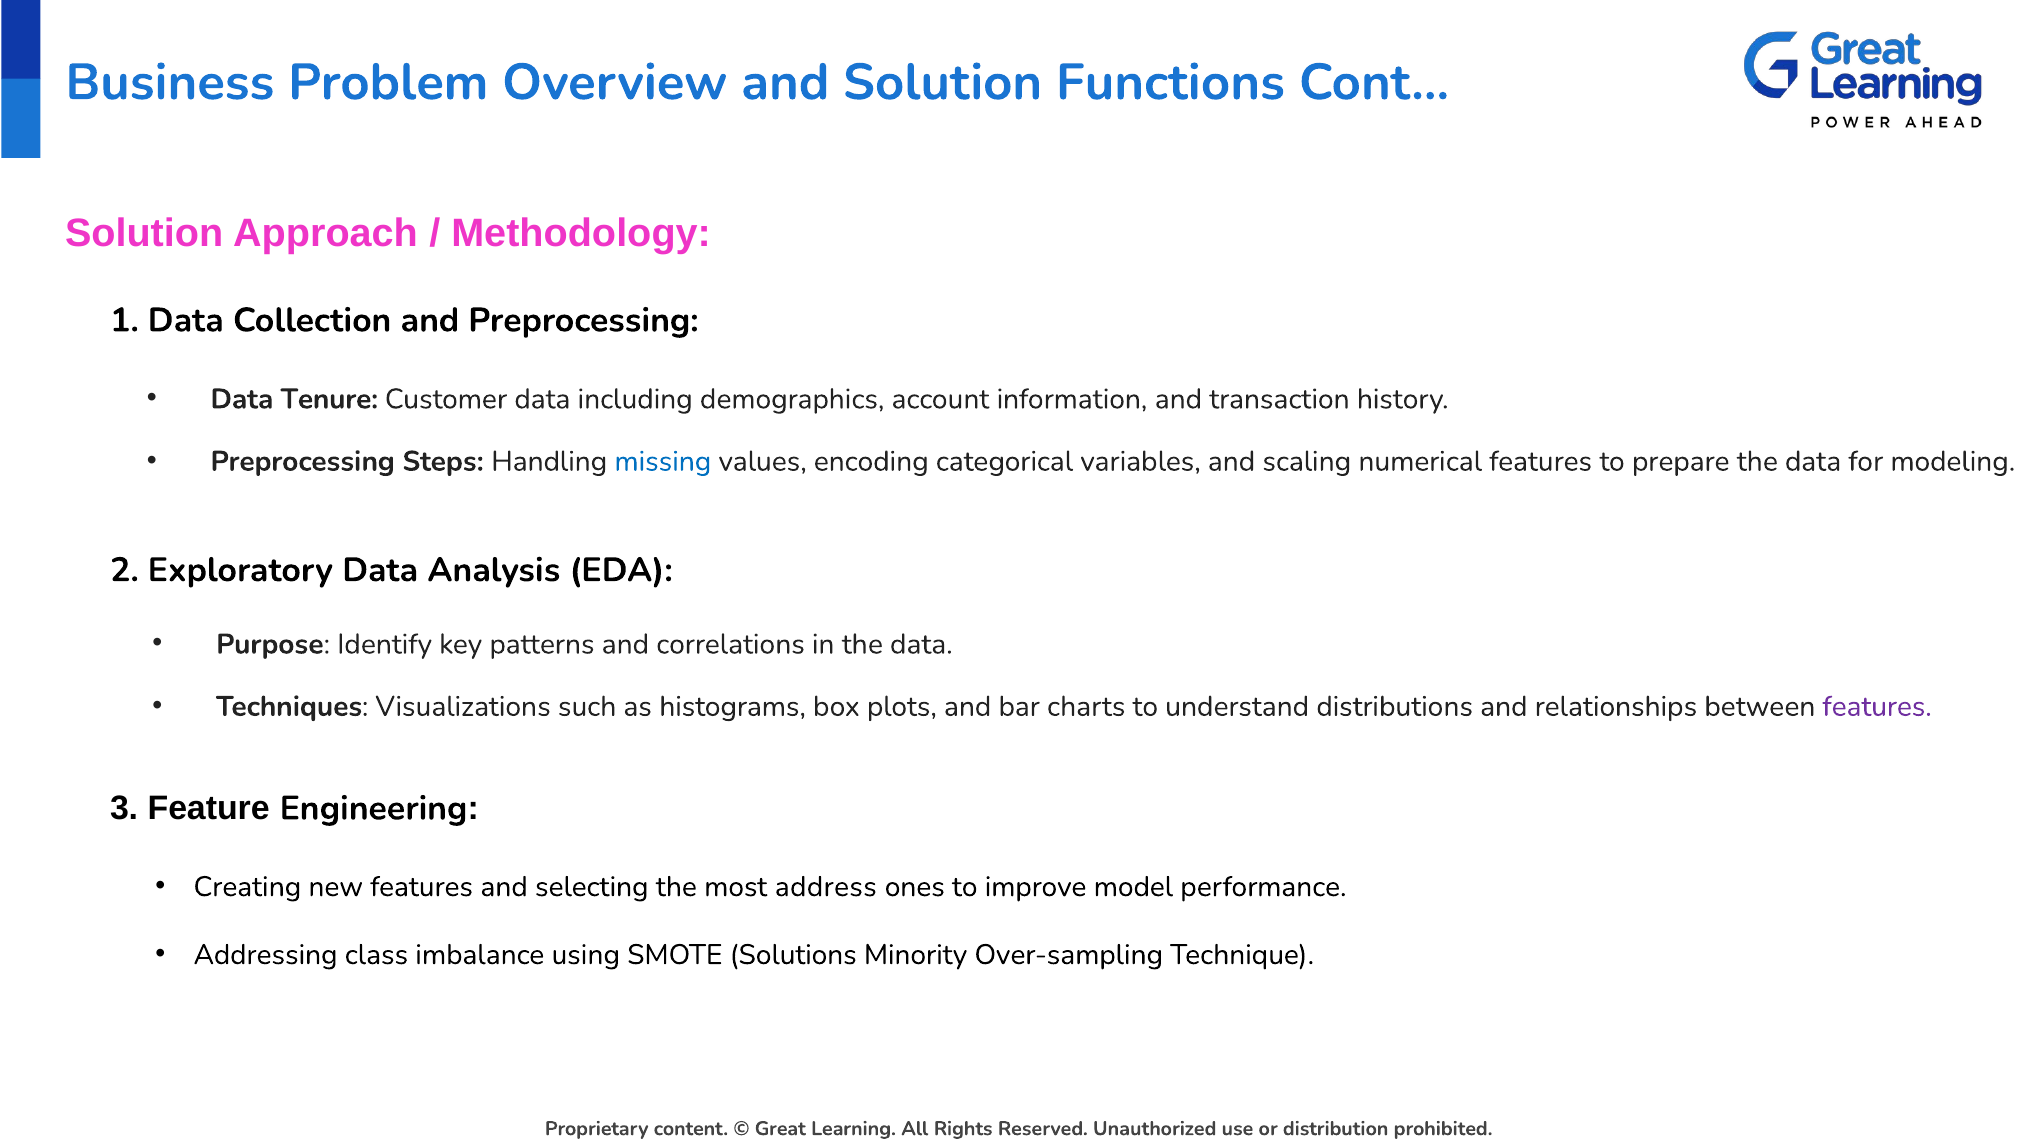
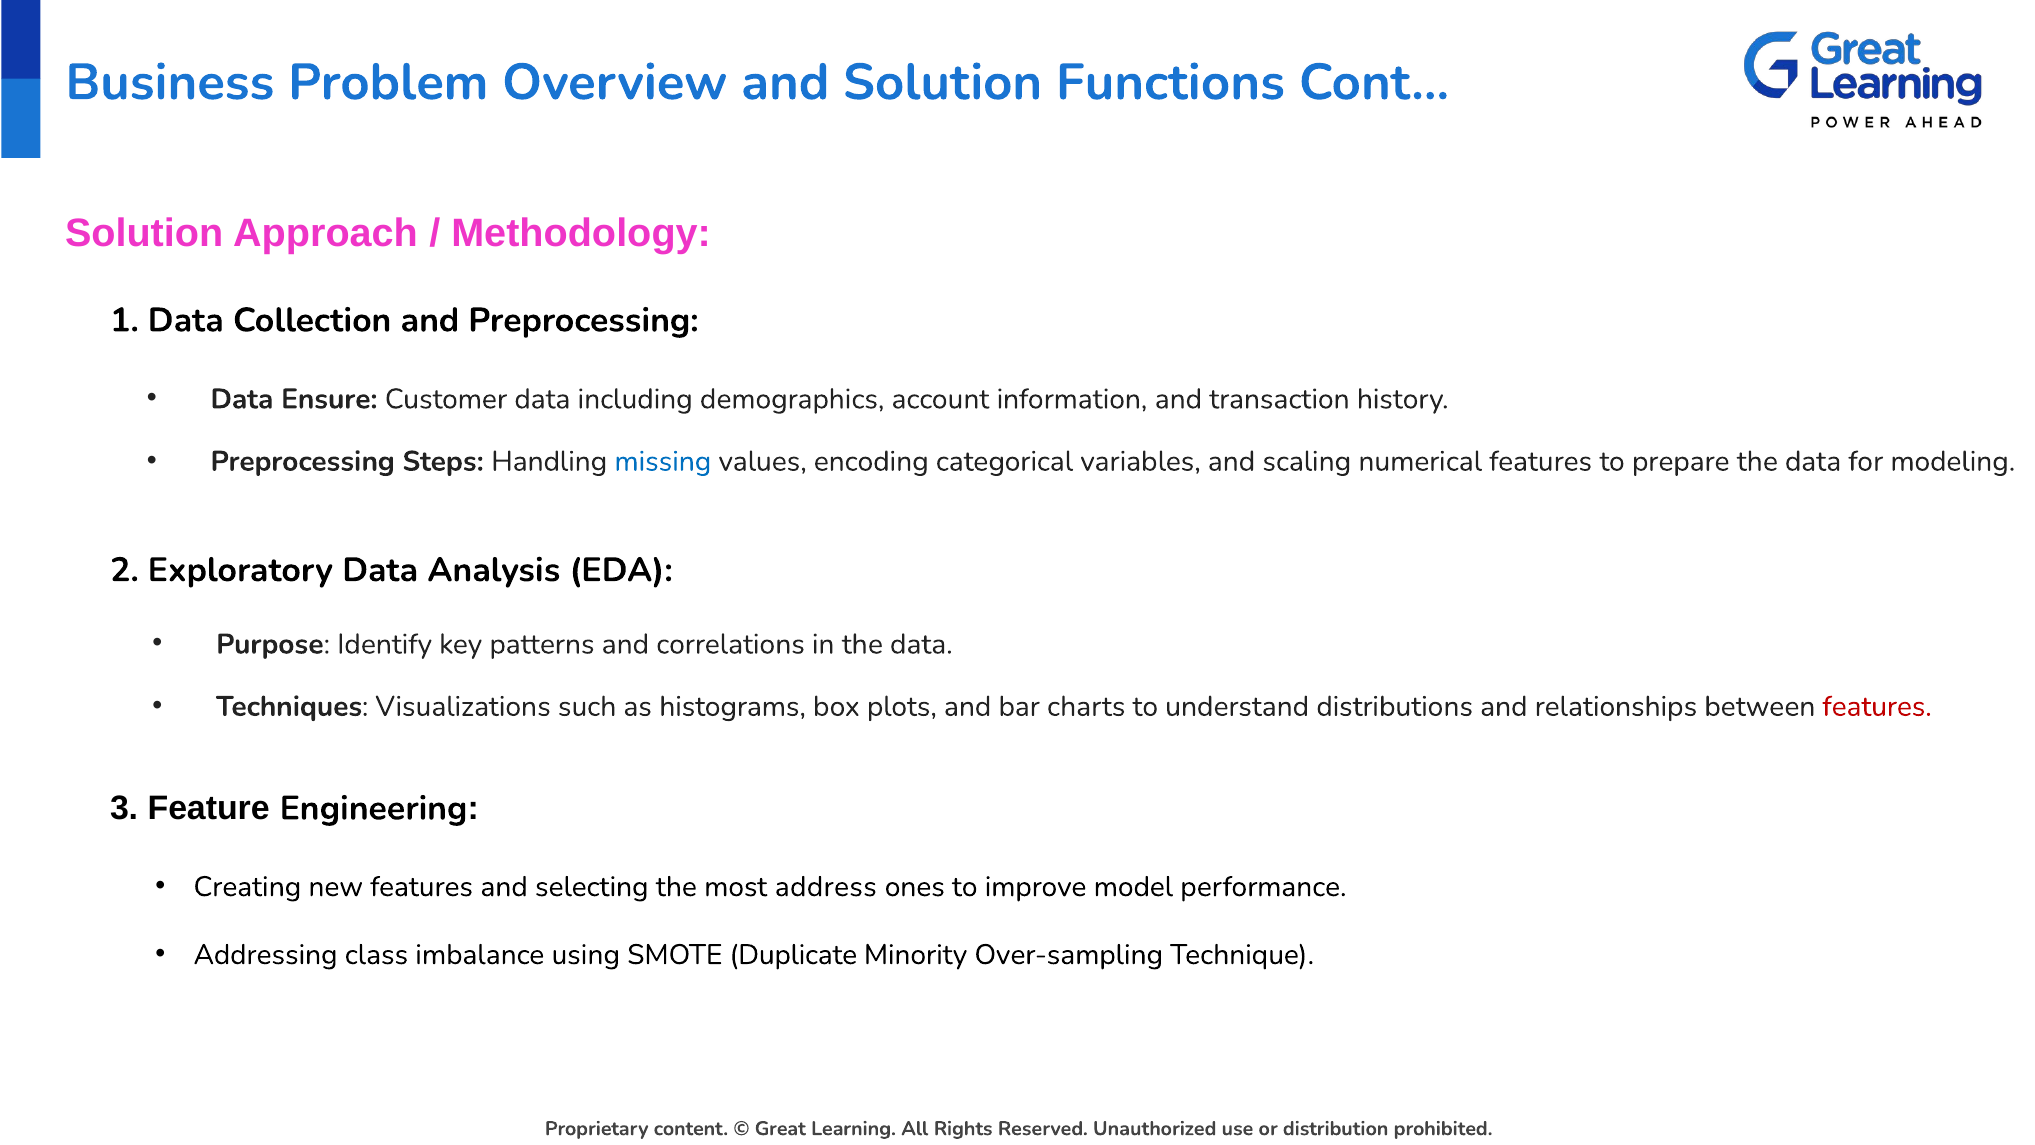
Tenure: Tenure -> Ensure (329, 399)
features colour: purple -> red (1877, 706)
Solutions: Solutions -> Duplicate (793, 954)
